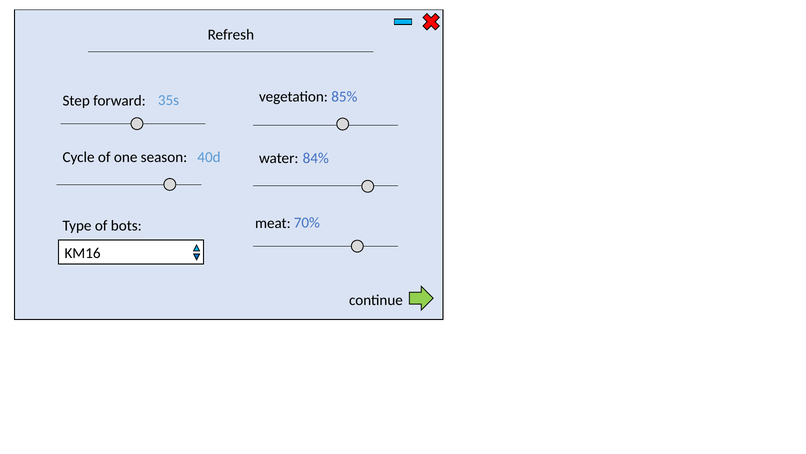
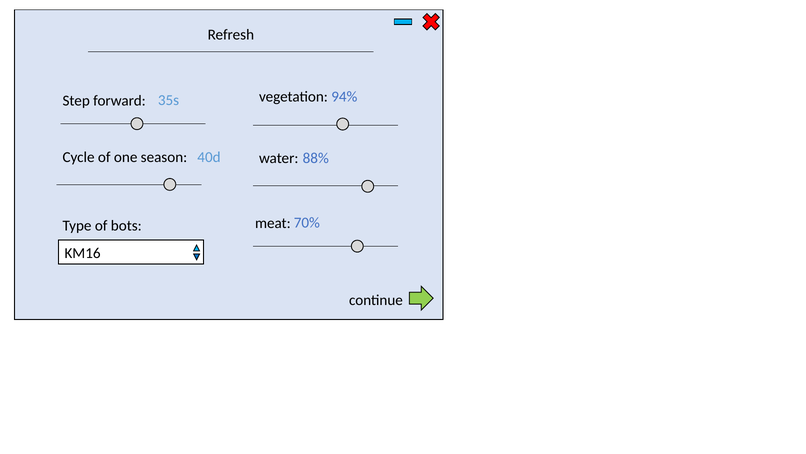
85%: 85% -> 94% (344, 96)
84%: 84% -> 88% (316, 158)
